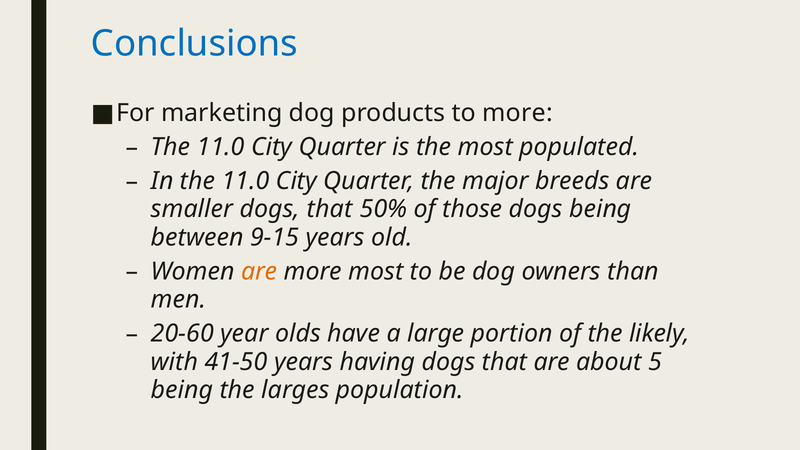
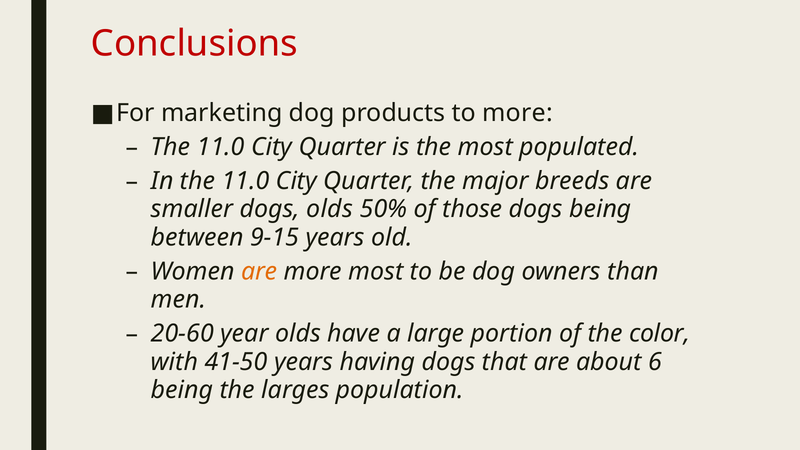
Conclusions colour: blue -> red (194, 44)
smaller dogs that: that -> olds (330, 209)
likely: likely -> color (660, 334)
5: 5 -> 6 (655, 362)
